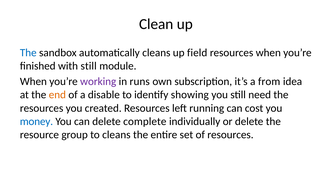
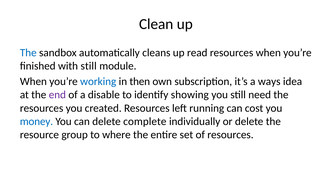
field: field -> read (197, 53)
working colour: purple -> blue (98, 81)
runs: runs -> then (140, 81)
from: from -> ways (269, 81)
end colour: orange -> purple (57, 95)
to cleans: cleans -> where (116, 135)
